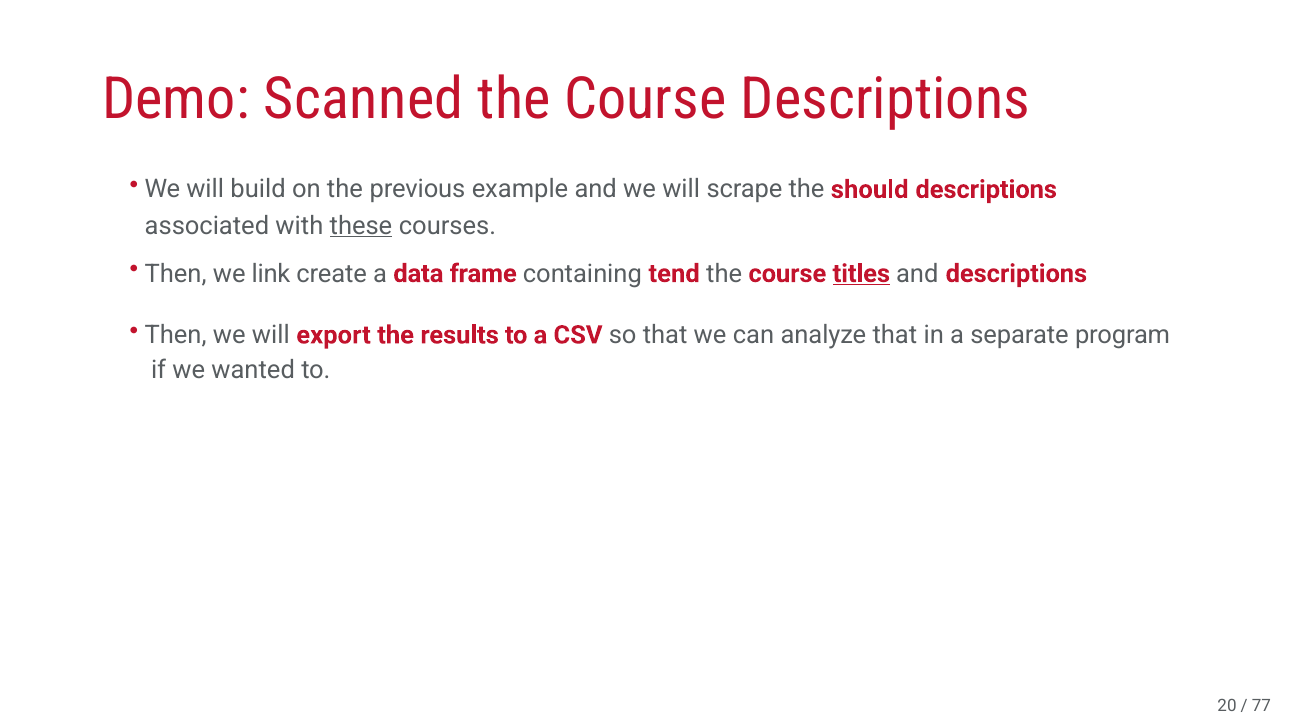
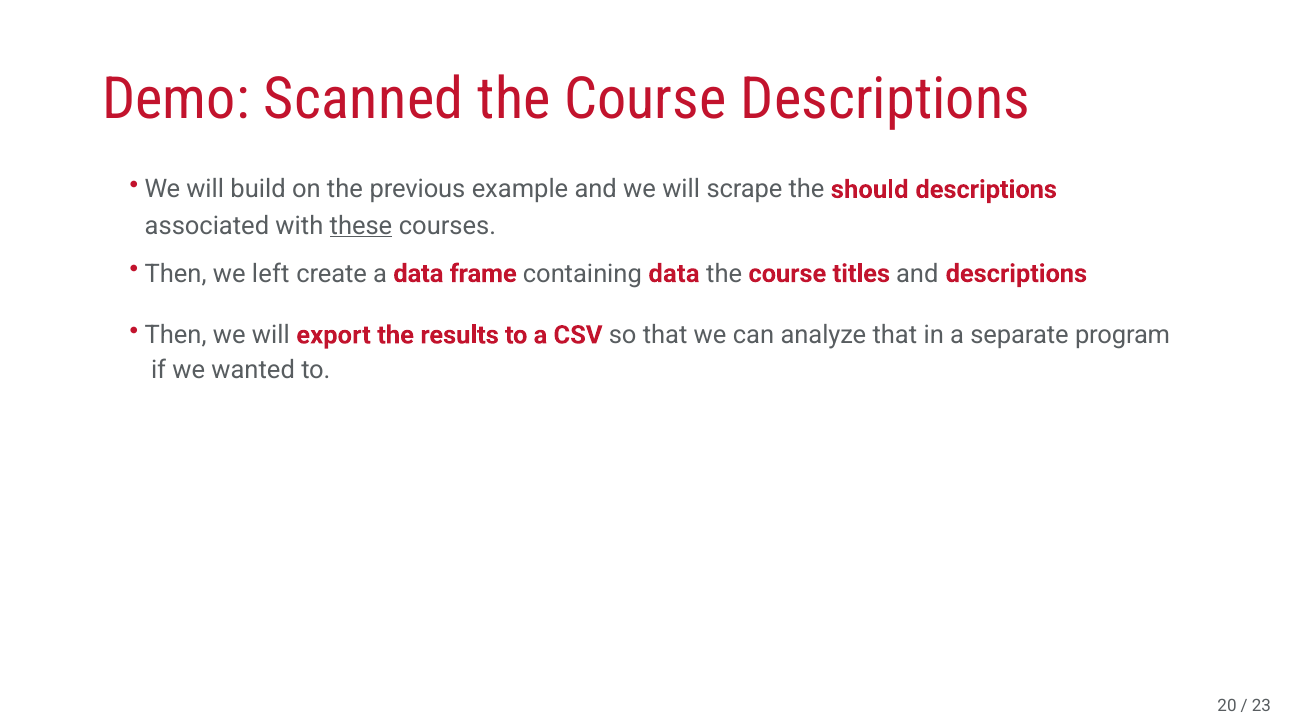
link: link -> left (271, 274)
containing tend: tend -> data (674, 274)
titles underline: present -> none (861, 274)
77: 77 -> 23 (1261, 707)
